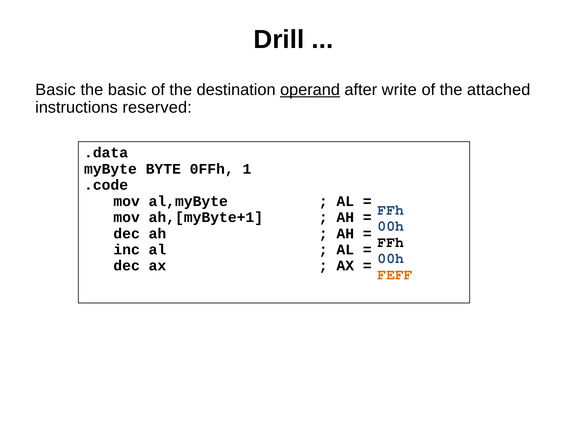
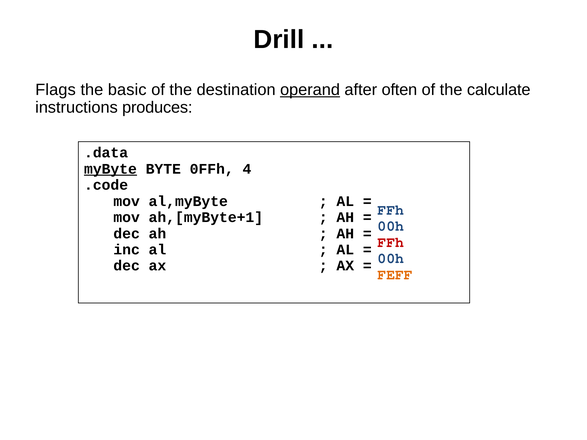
Basic: Basic -> Flags (56, 90)
write: write -> often (399, 90)
attached: attached -> calculate (499, 90)
reserved: reserved -> produces (157, 108)
myByte underline: none -> present (110, 169)
1: 1 -> 4 (247, 169)
FFh colour: black -> red (391, 242)
